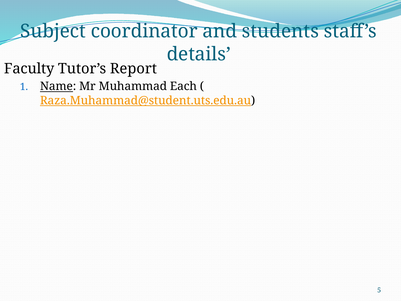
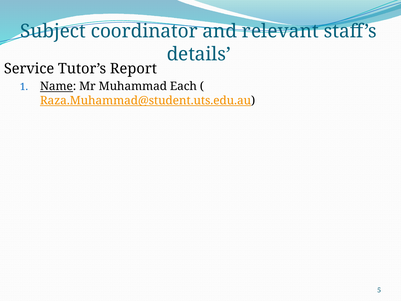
students: students -> relevant (280, 31)
Faculty: Faculty -> Service (29, 69)
